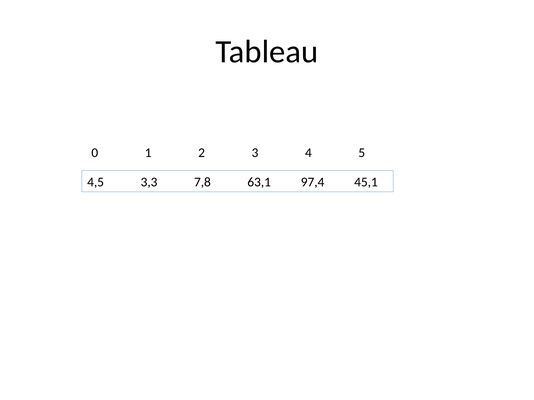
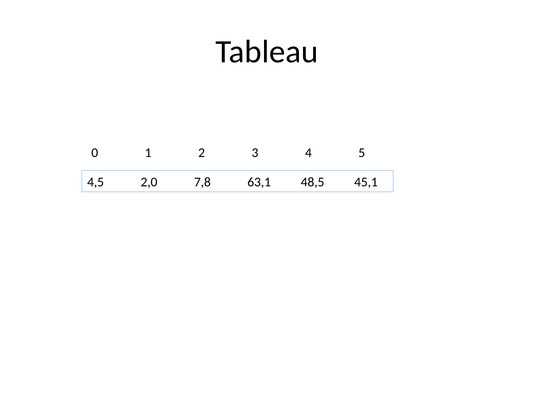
3,3: 3,3 -> 2,0 (149, 182)
97,4: 97,4 -> 48,5 (313, 182)
